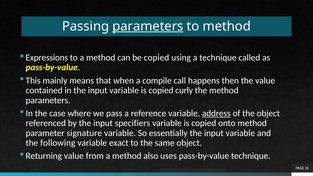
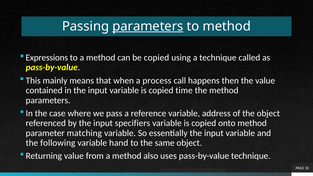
compile: compile -> process (157, 81)
curly: curly -> time (184, 90)
address underline: present -> none (216, 113)
signature: signature -> matching (84, 133)
exact: exact -> hand (119, 143)
